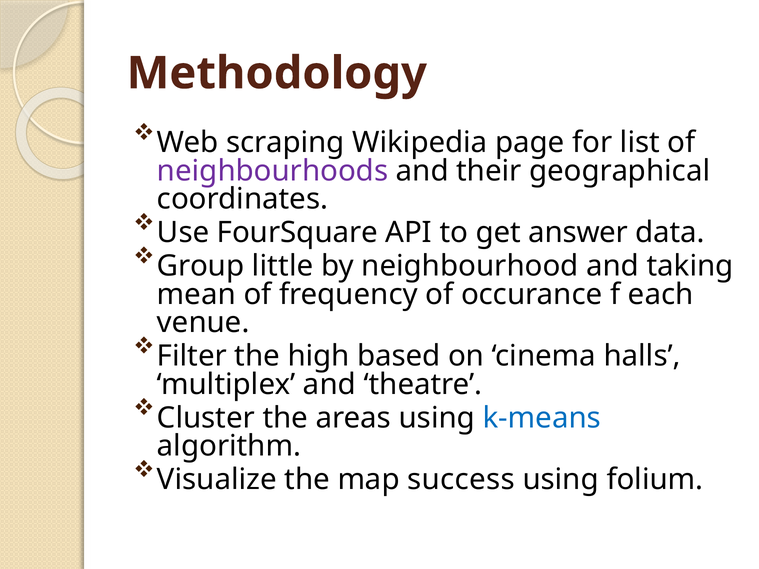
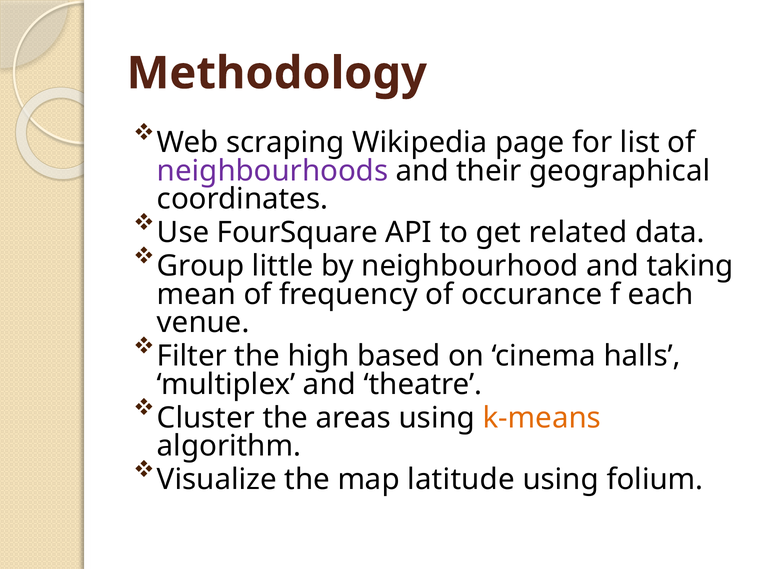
answer: answer -> related (578, 233)
k-means colour: blue -> orange (542, 418)
success: success -> latitude (461, 480)
